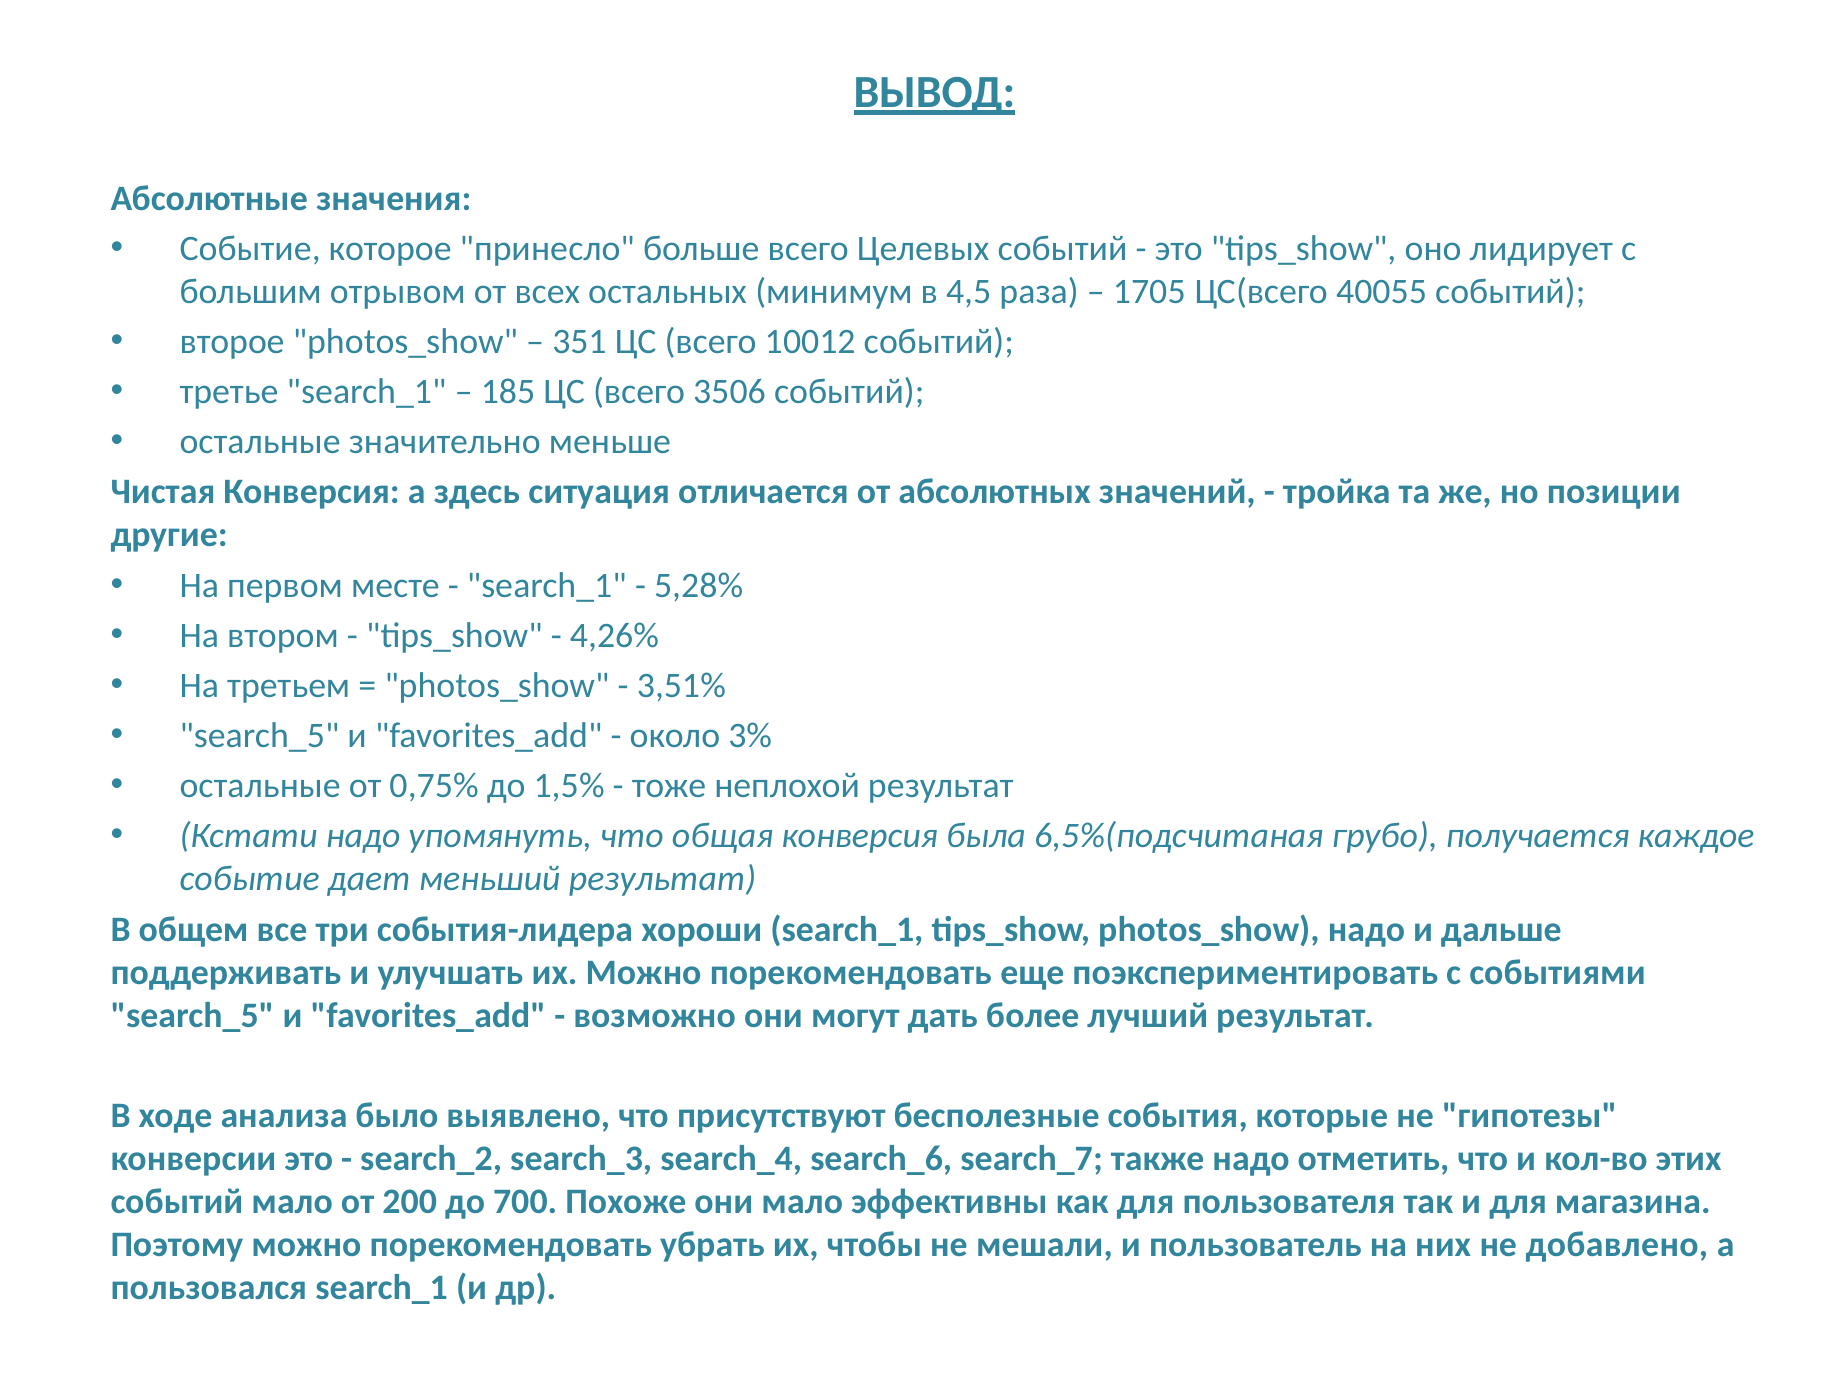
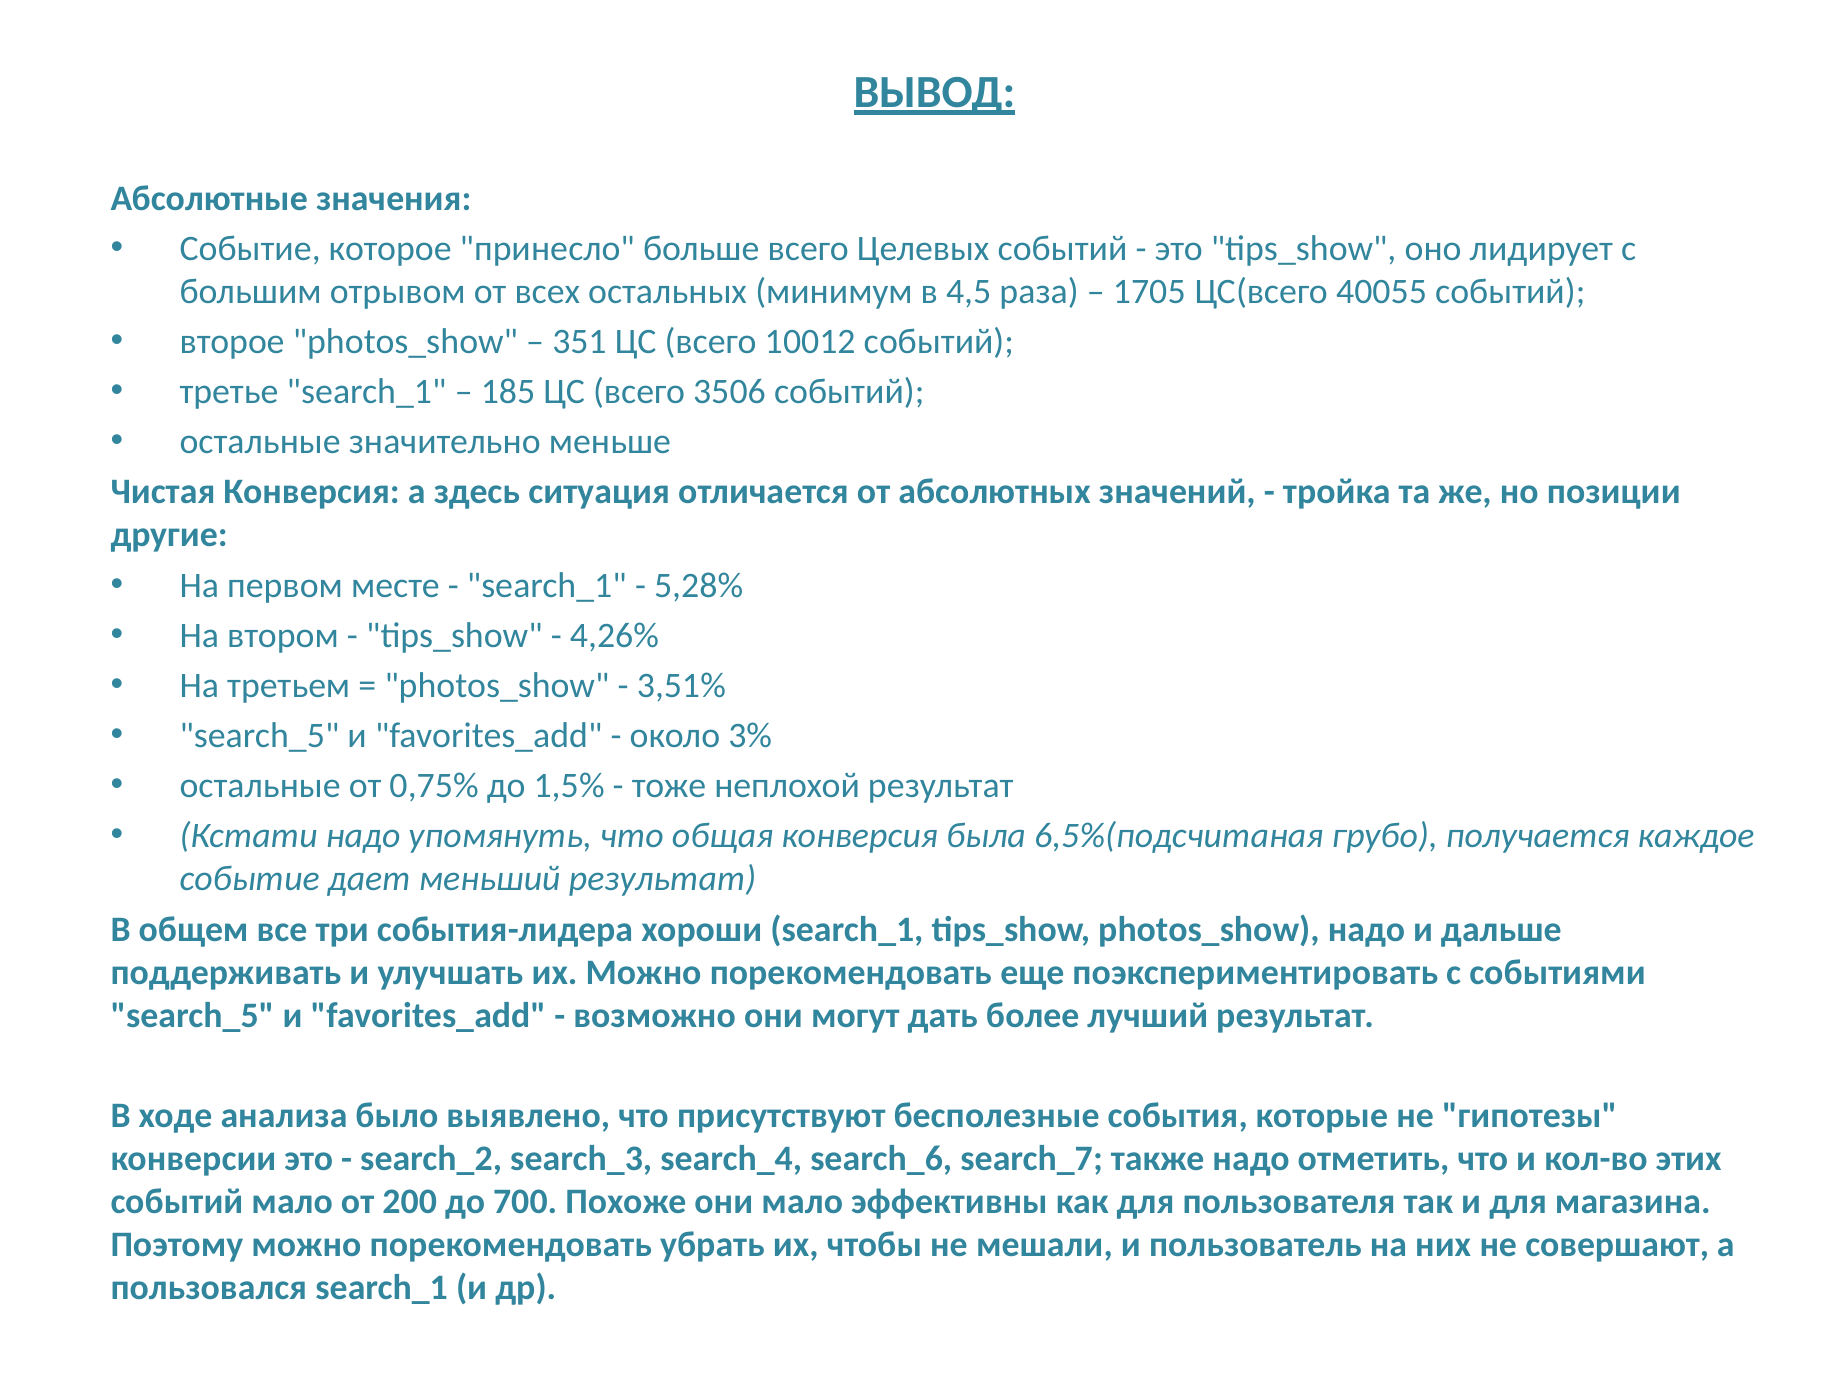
добавлено: добавлено -> совершают (1617, 1245)
